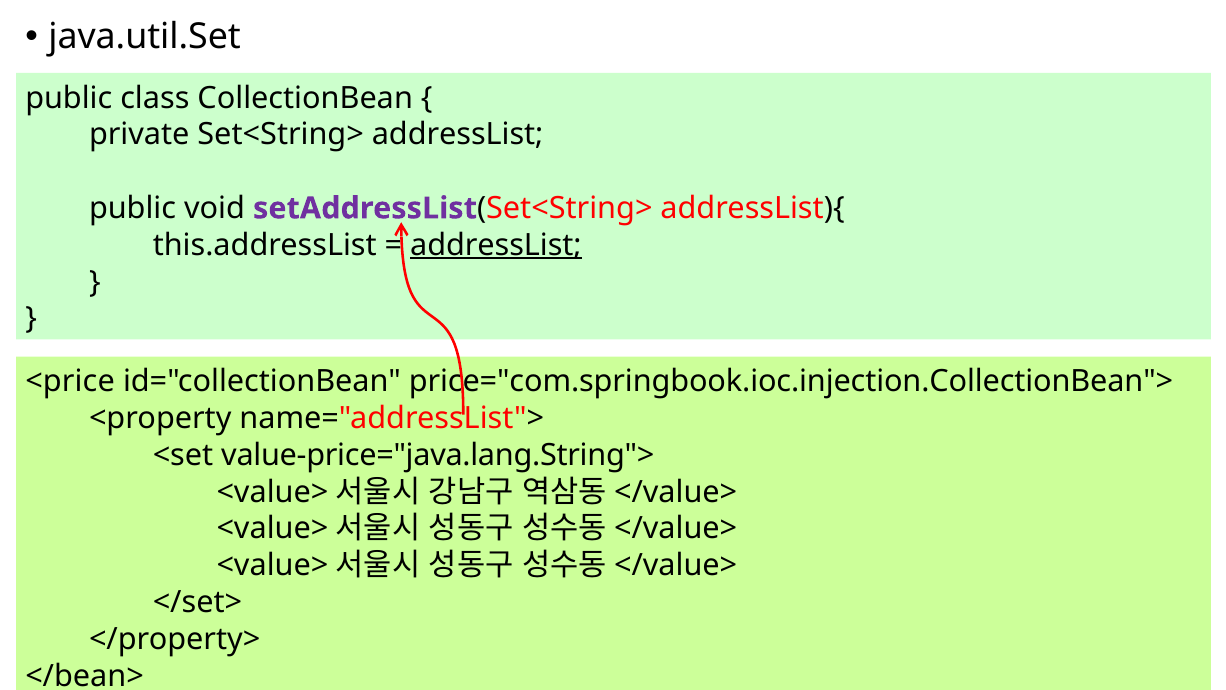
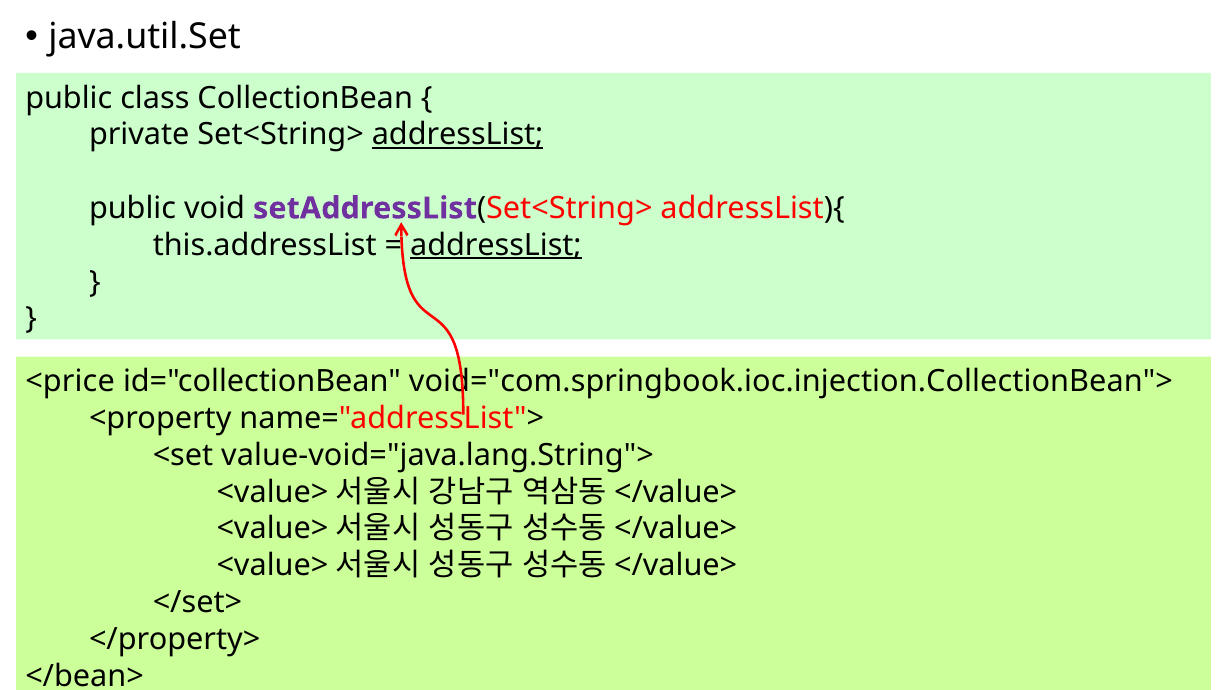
addressList underline: none -> present (458, 135)
price="com.springbook.ioc.injection.CollectionBean">: price="com.springbook.ioc.injection.CollectionBean"> -> void="com.springbook.ioc.injection.CollectionBean"> (791, 381)
value-price="java.lang.String">: value-price="java.lang.String"> -> value-void="java.lang.String"> (438, 455)
